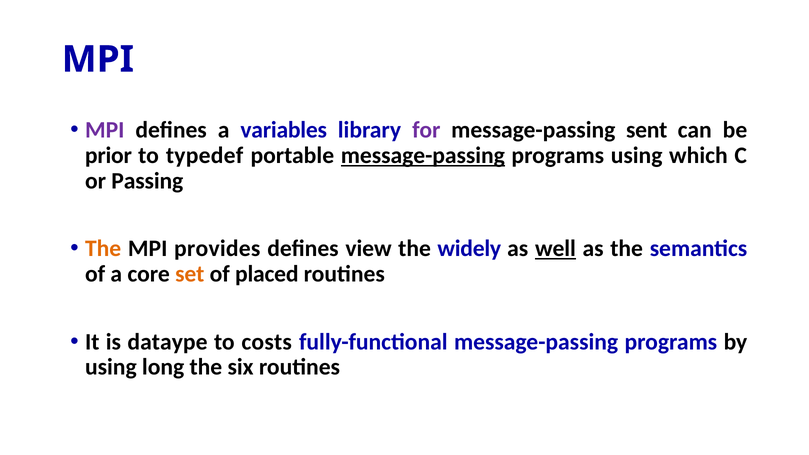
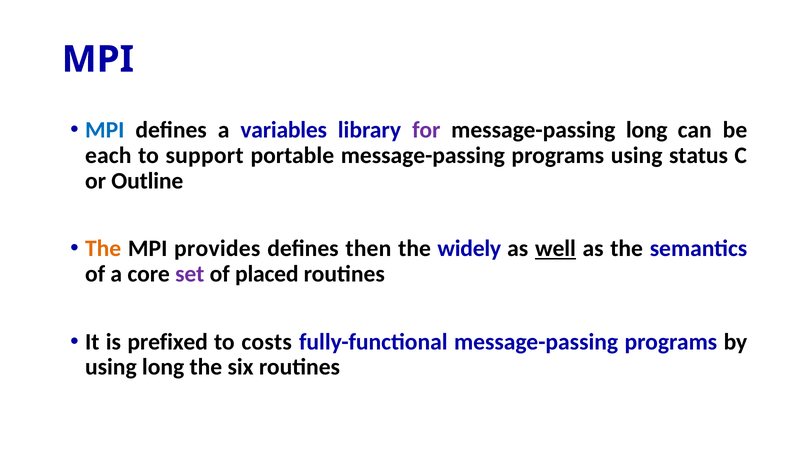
MPI colour: purple -> blue (105, 130)
message-passing sent: sent -> long (647, 130)
prior: prior -> each (108, 155)
typedef: typedef -> support (205, 155)
message-passing underline: present -> none (423, 155)
which: which -> status (698, 155)
Passing: Passing -> Outline (147, 181)
view: view -> then (368, 249)
set colour: orange -> purple (190, 274)
dataype: dataype -> prefixed (168, 342)
